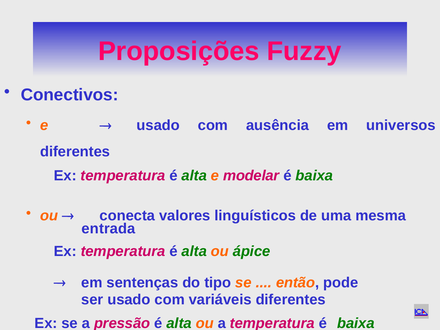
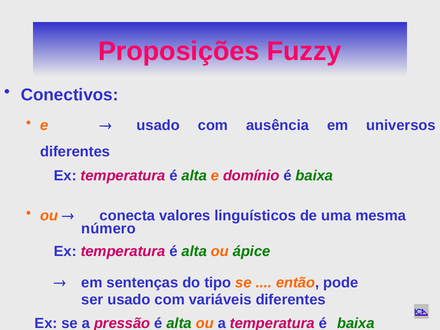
modelar: modelar -> domínio (251, 176)
entrada: entrada -> número (109, 229)
